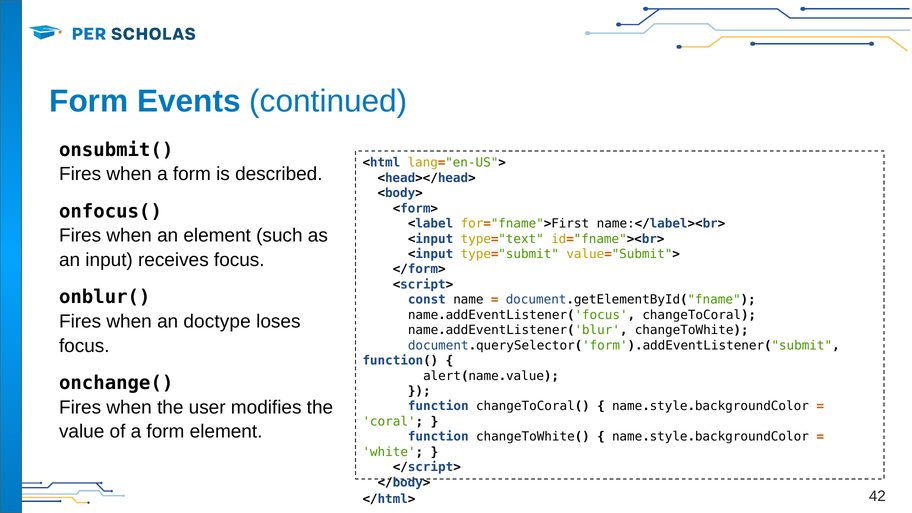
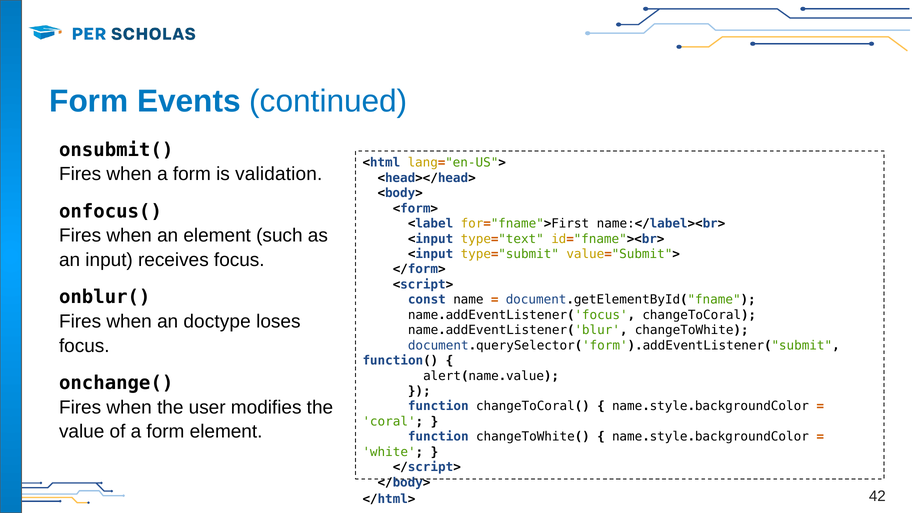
described: described -> validation (279, 174)
